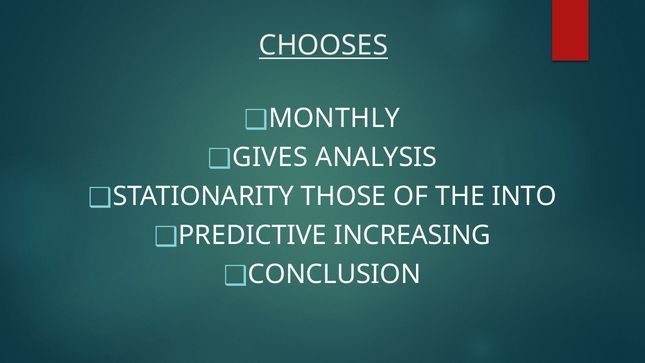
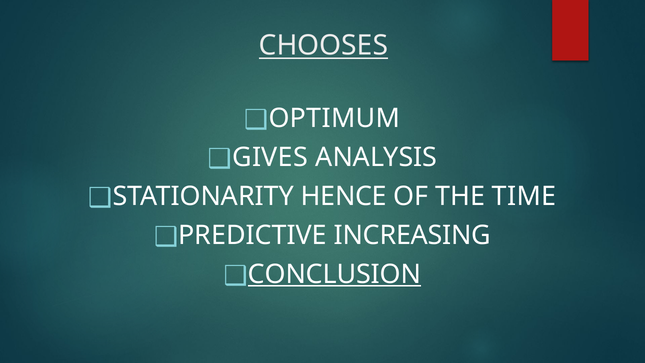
MONTHLY: MONTHLY -> OPTIMUM (334, 118)
THOSE: THOSE -> HENCE (344, 196)
INTO: INTO -> TIME (524, 196)
CONCLUSION underline: none -> present (335, 274)
